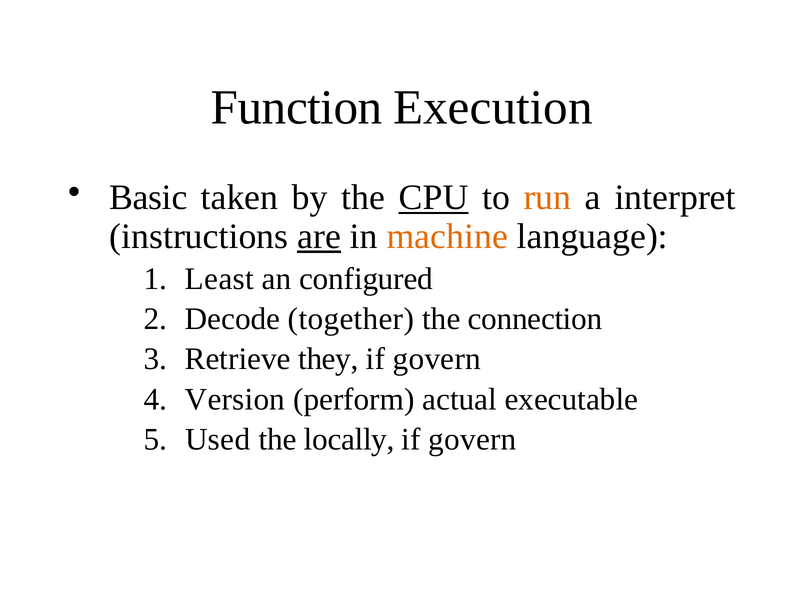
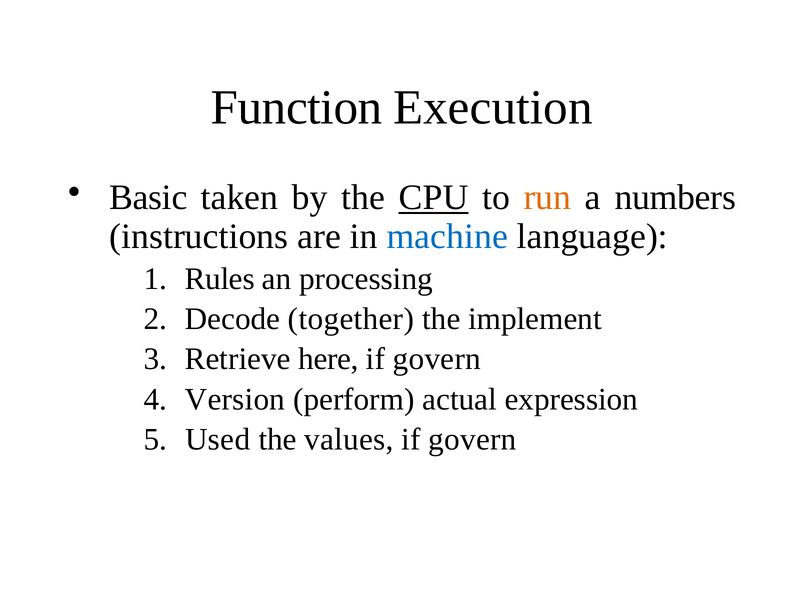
interpret: interpret -> numbers (675, 198)
are underline: present -> none (319, 236)
machine colour: orange -> blue (447, 236)
Least: Least -> Rules (220, 279)
configured: configured -> processing (366, 279)
connection: connection -> implement (535, 319)
they: they -> here (328, 359)
executable: executable -> expression (571, 399)
locally: locally -> values (349, 439)
